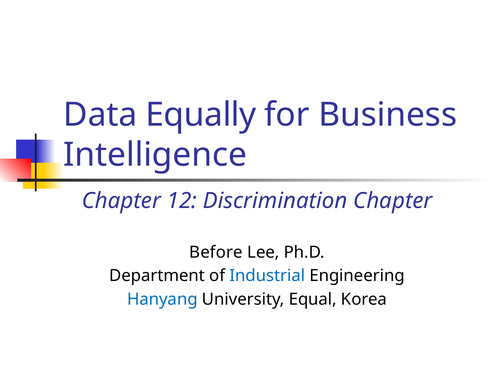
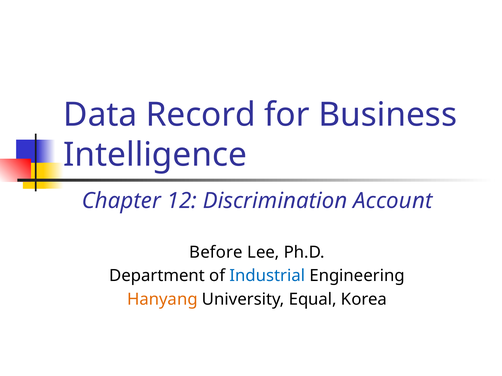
Equally: Equally -> Record (201, 115)
Discrimination Chapter: Chapter -> Account (393, 201)
Hanyang colour: blue -> orange (162, 300)
